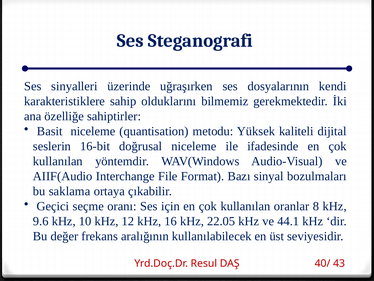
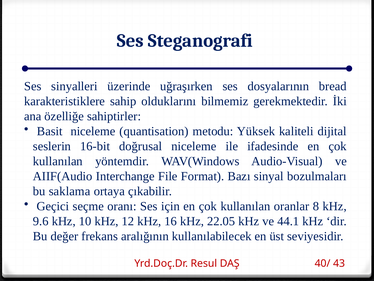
kendi: kendi -> bread (333, 86)
